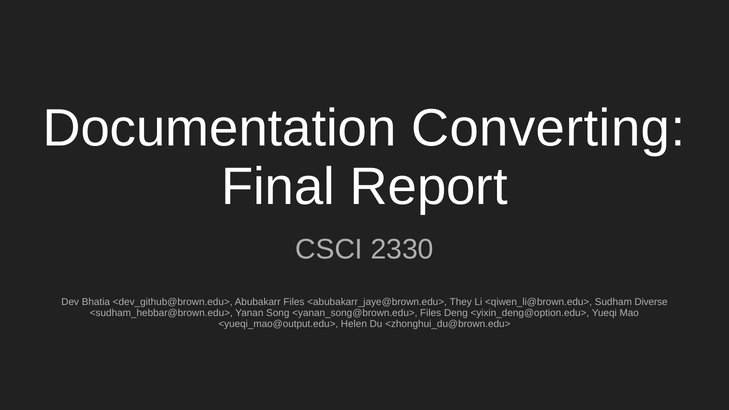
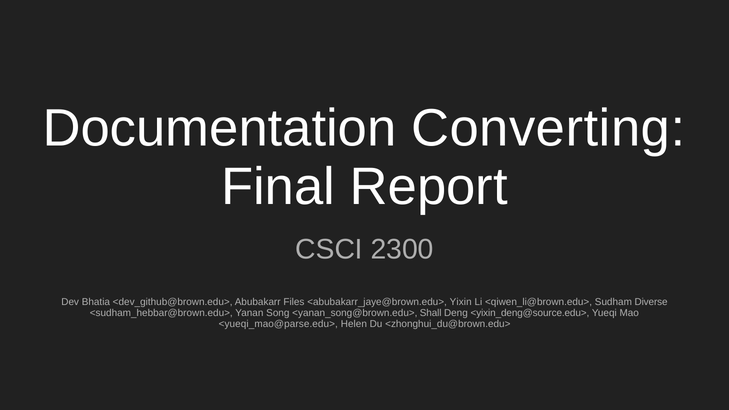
2330: 2330 -> 2300 (402, 250)
They: They -> Yixin (461, 302)
<yanan_song@brown.edu> Files: Files -> Shall (431, 313)
<yixin_deng@option.edu>: <yixin_deng@option.edu> -> <yixin_deng@source.edu> (530, 313)
<yueqi_mao@output.edu>: <yueqi_mao@output.edu> -> <yueqi_mao@parse.edu> (278, 324)
